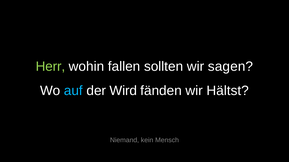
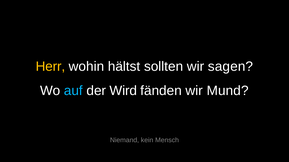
Herr colour: light green -> yellow (50, 67)
fallen: fallen -> hältst (124, 67)
Hältst: Hältst -> Mund (228, 91)
